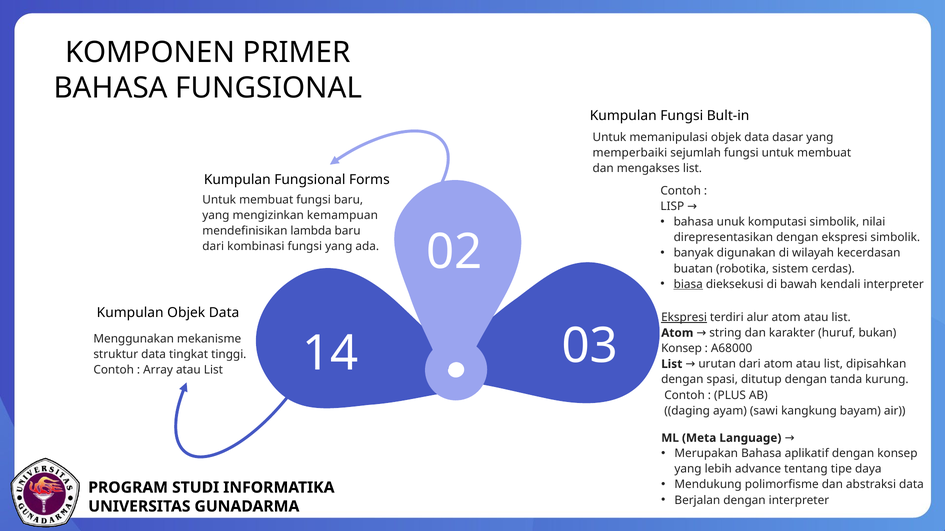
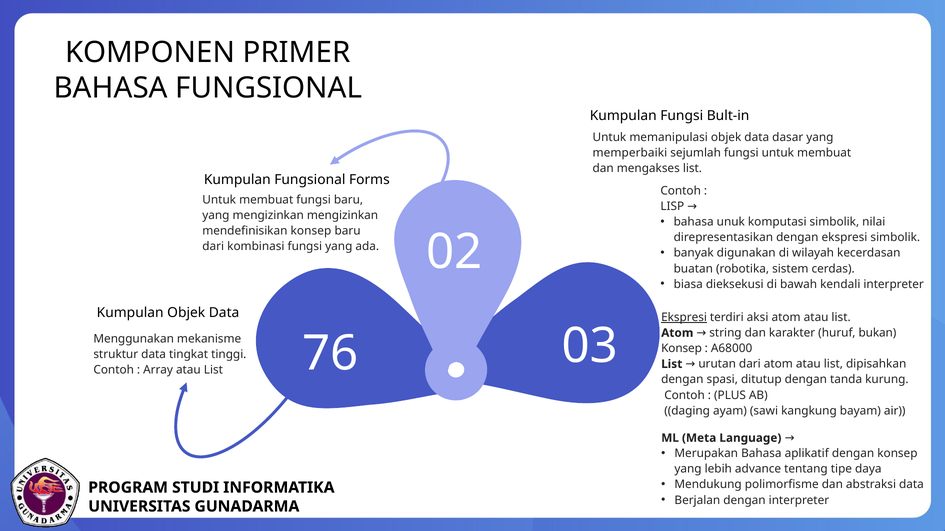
mengizinkan kemampuan: kemampuan -> mengizinkan (343, 216)
mendefinisikan lambda: lambda -> konsep (311, 231)
biasa underline: present -> none (688, 284)
alur: alur -> aksi (758, 318)
14: 14 -> 76 (330, 354)
